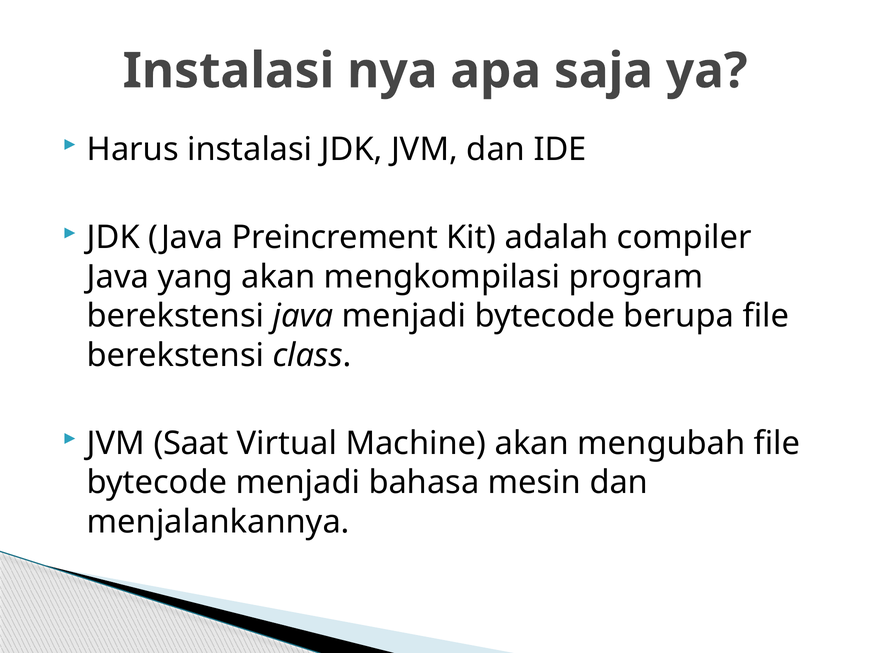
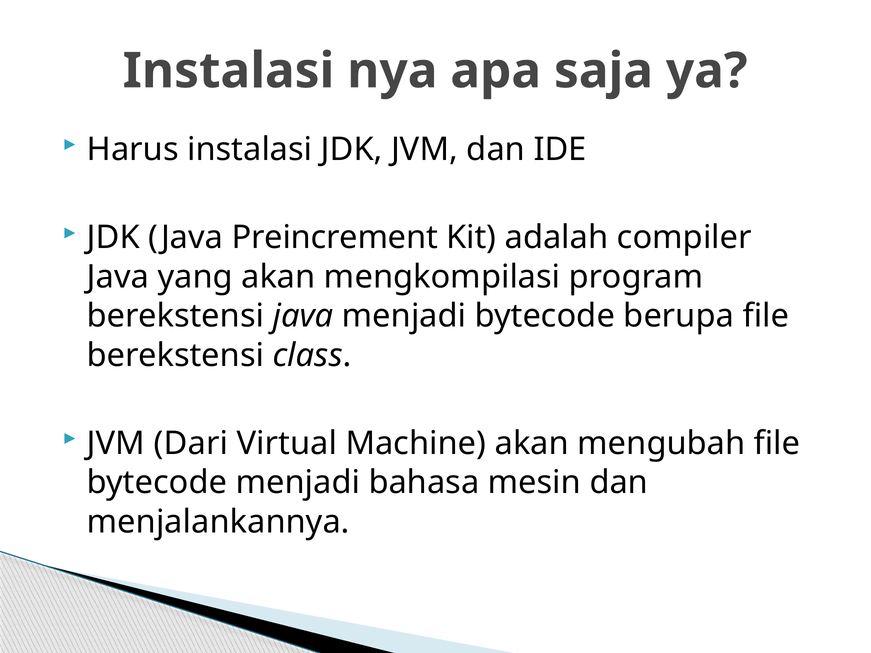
Saat: Saat -> Dari (191, 444)
